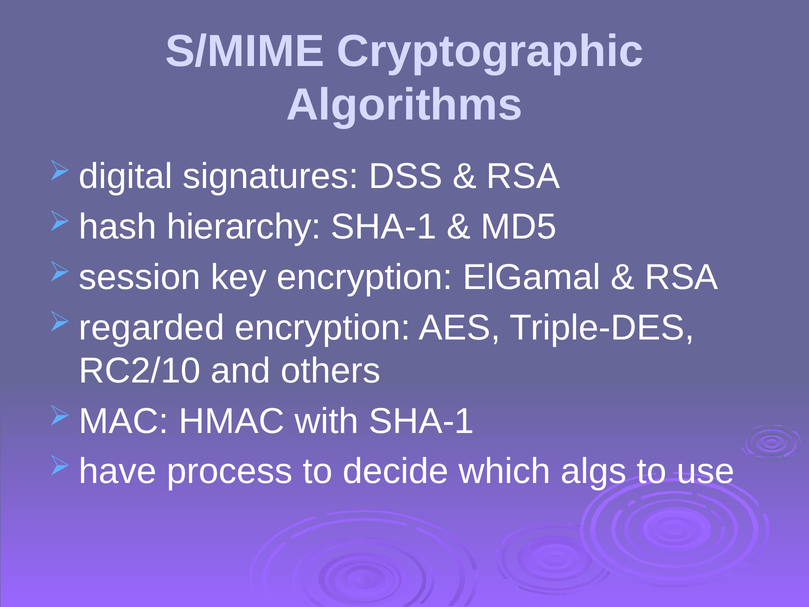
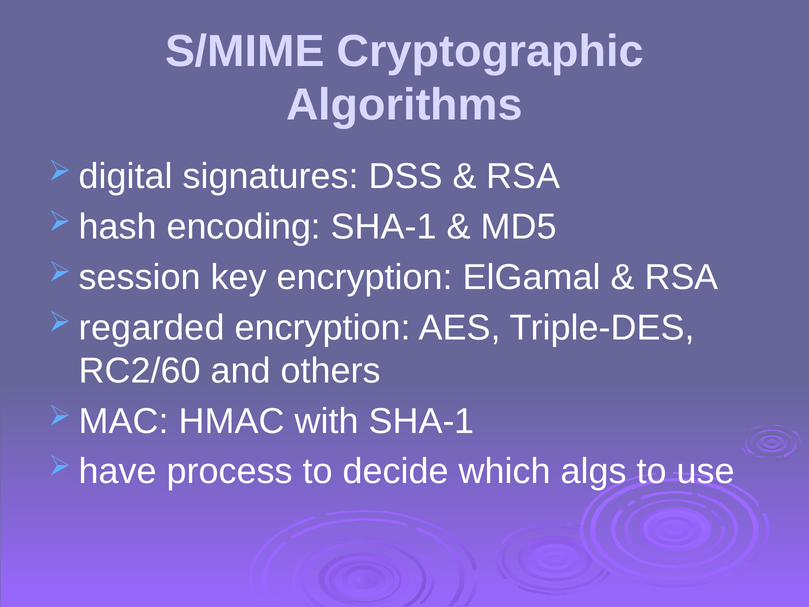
hierarchy: hierarchy -> encoding (244, 227)
RC2/10: RC2/10 -> RC2/60 (140, 371)
